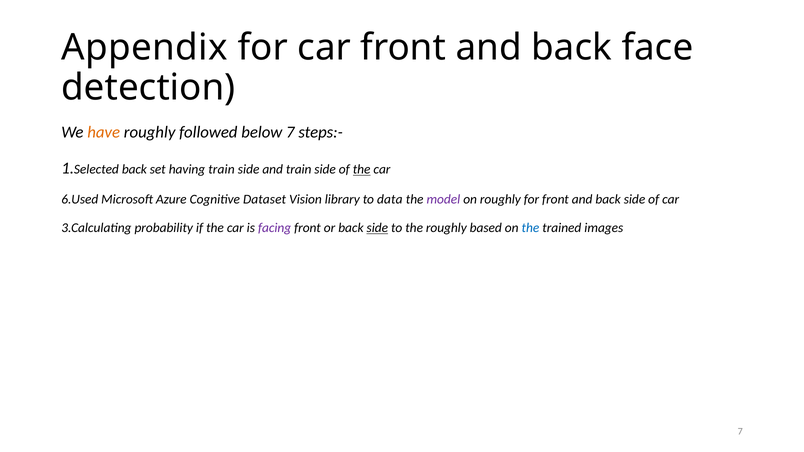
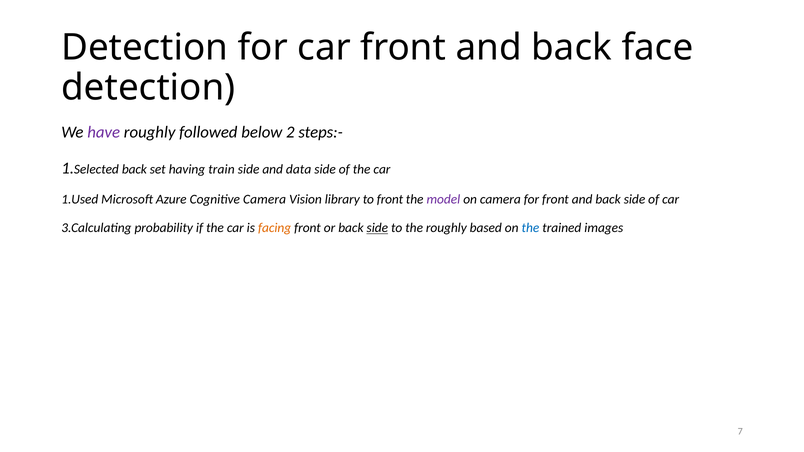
Appendix: Appendix -> Detection (145, 48)
have colour: orange -> purple (104, 132)
below 7: 7 -> 2 (290, 132)
and train: train -> data (299, 170)
the underline: present -> none (362, 170)
6.Used: 6.Used -> 1.Used (80, 199)
Cognitive Dataset: Dataset -> Camera (265, 199)
to data: data -> front (390, 199)
on roughly: roughly -> camera (500, 199)
facing colour: purple -> orange (275, 228)
